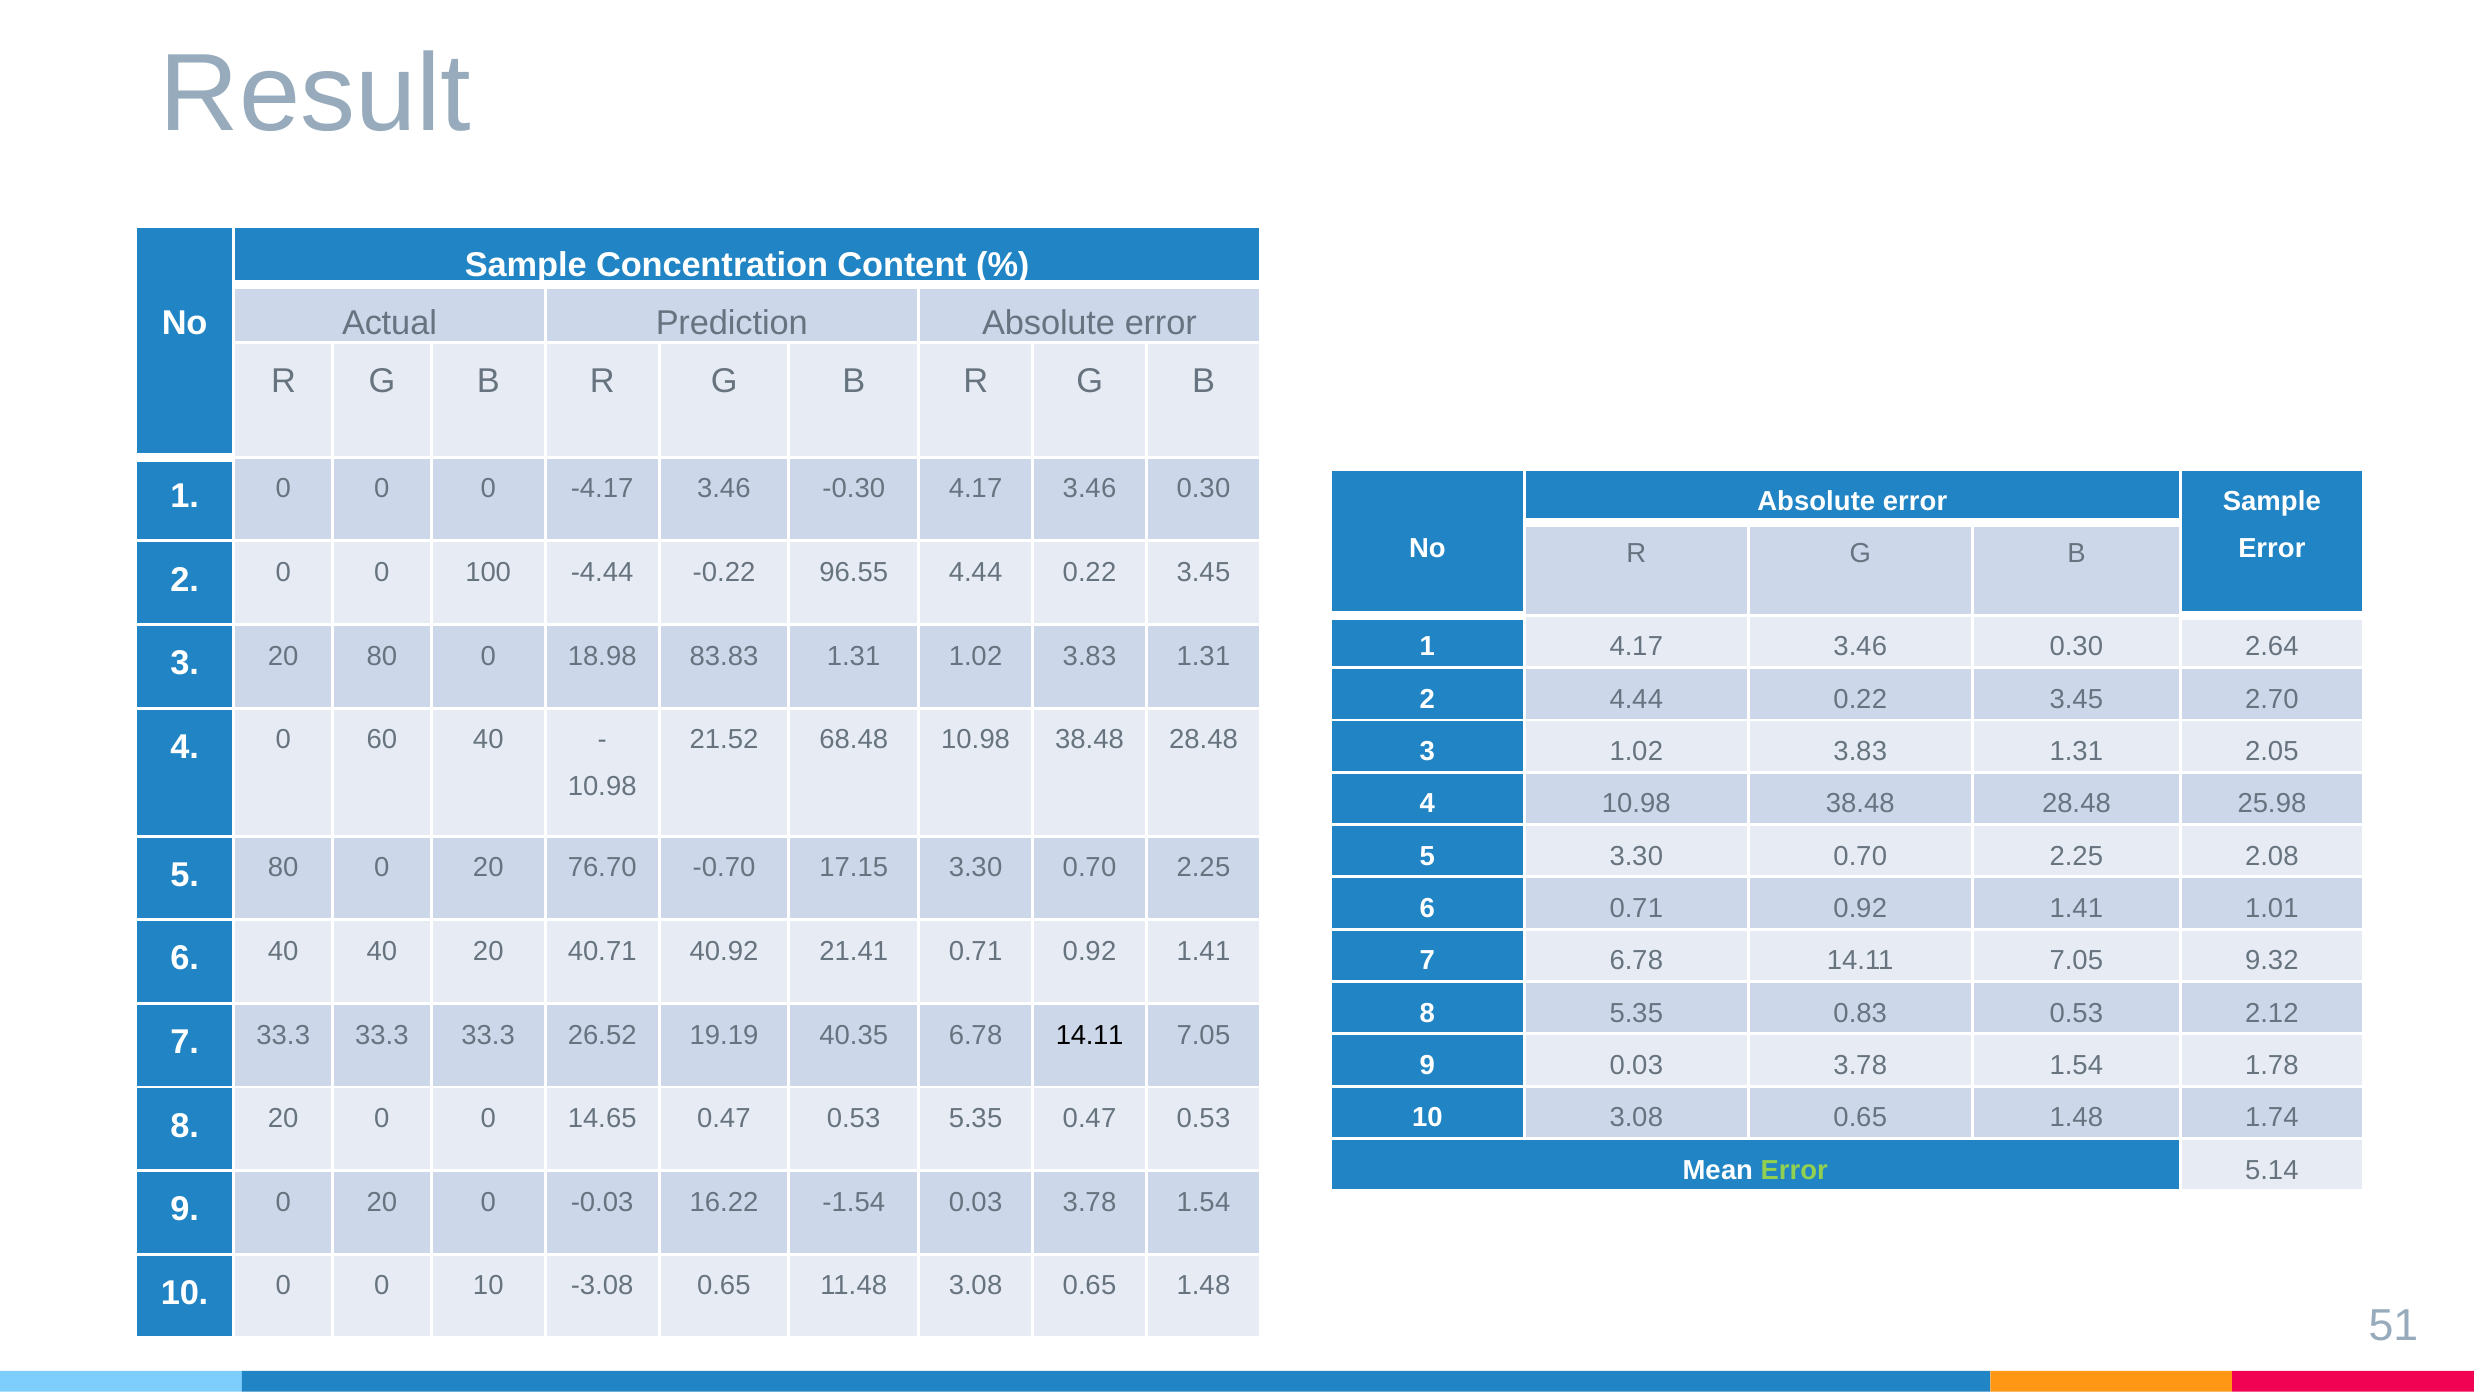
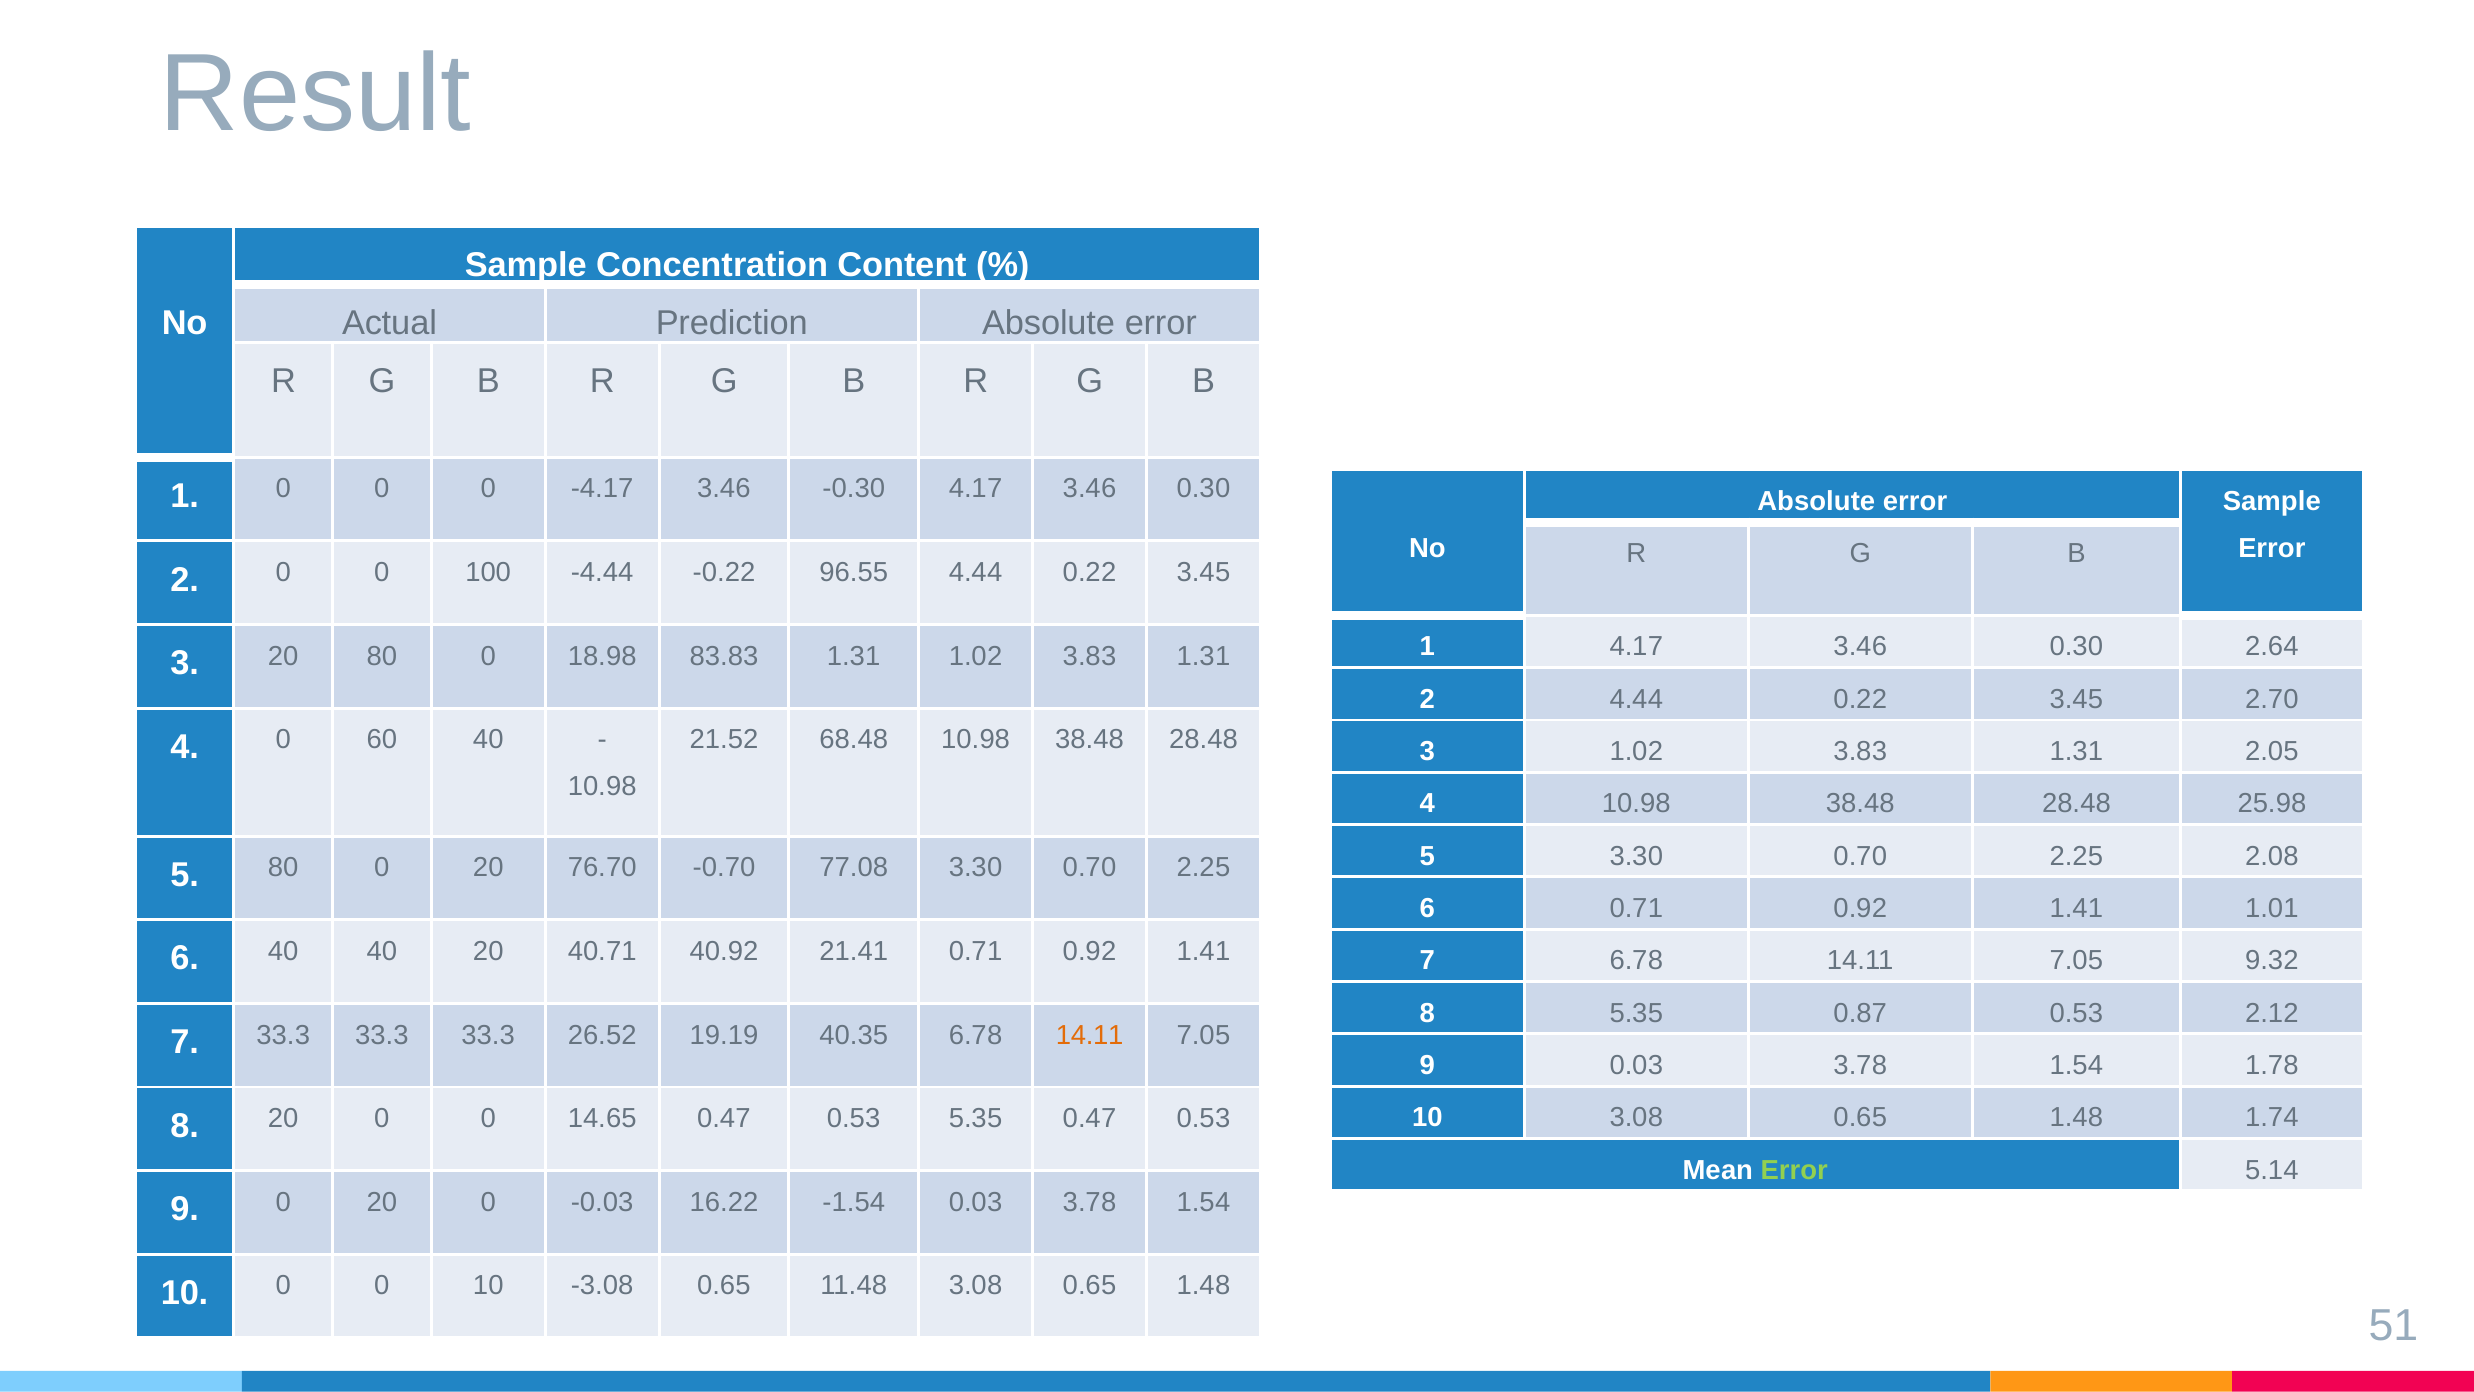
17.15: 17.15 -> 77.08 (854, 868)
0.83: 0.83 -> 0.87 (1860, 1013)
14.11 colour: black -> orange (1090, 1035)
